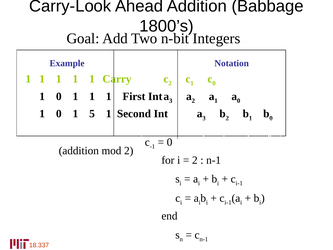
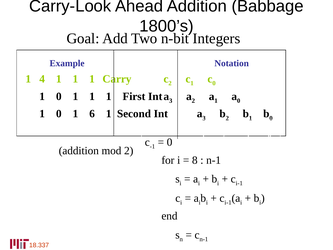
1: 1 -> 4 (42, 79)
5: 5 -> 6 (92, 114)
2: 2 -> 8 (195, 160)
